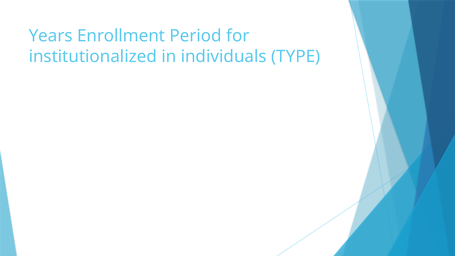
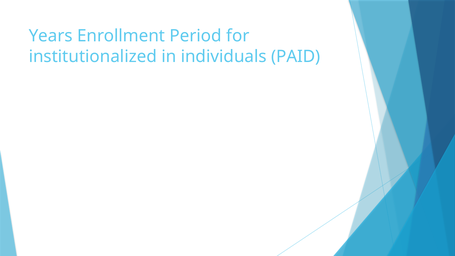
TYPE: TYPE -> PAID (296, 56)
